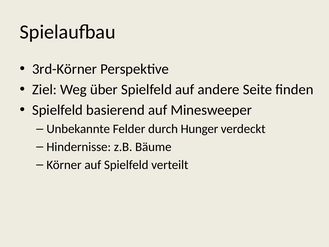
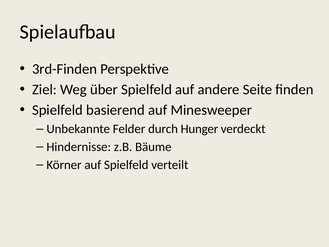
3rd-Körner: 3rd-Körner -> 3rd-Finden (65, 69)
